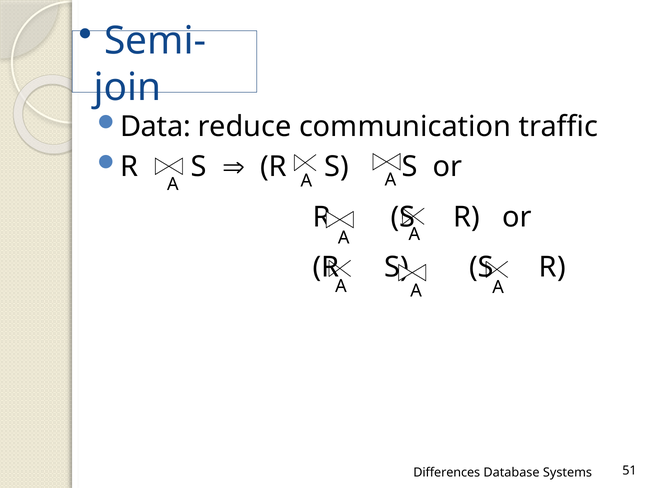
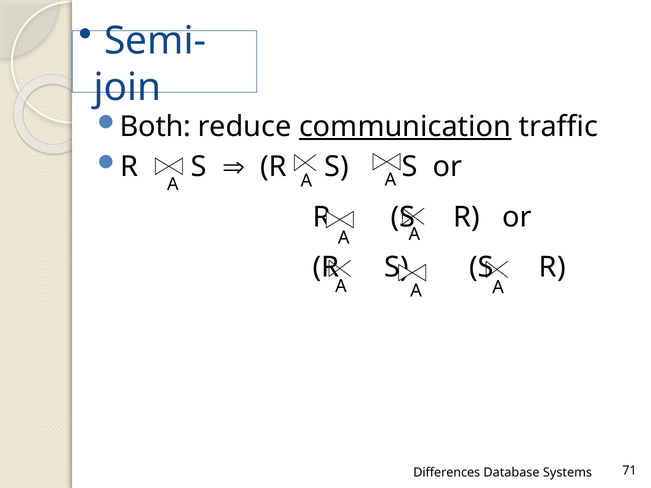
Data: Data -> Both (155, 127)
communication underline: none -> present (405, 127)
51: 51 -> 71 (630, 471)
